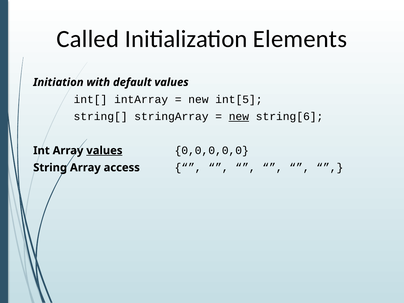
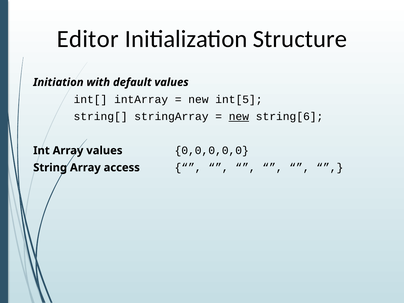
Called: Called -> Editor (88, 39)
Elements: Elements -> Structure (300, 39)
values underline: present -> none (104, 151)
